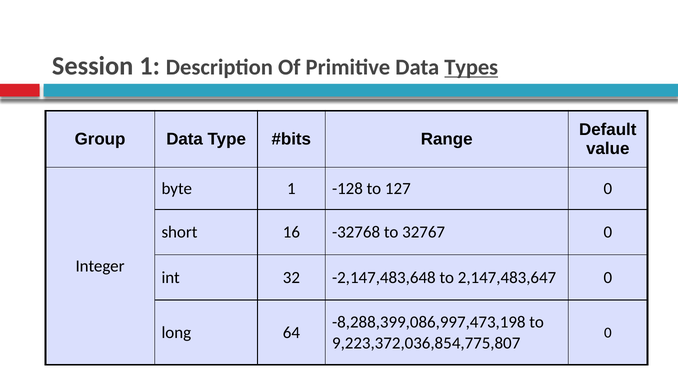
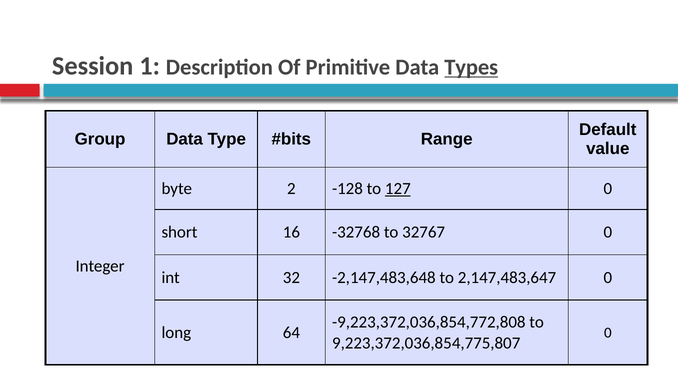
byte 1: 1 -> 2 (291, 188)
127 underline: none -> present (398, 188)
-8,288,399,086,997,473,198: -8,288,399,086,997,473,198 -> -9,223,372,036,854,772,808 (429, 322)
